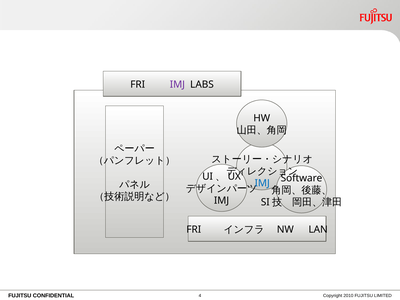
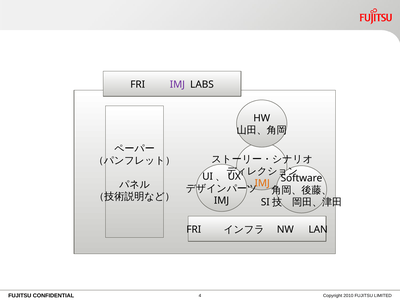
IMJ colour: blue -> orange (262, 183)
